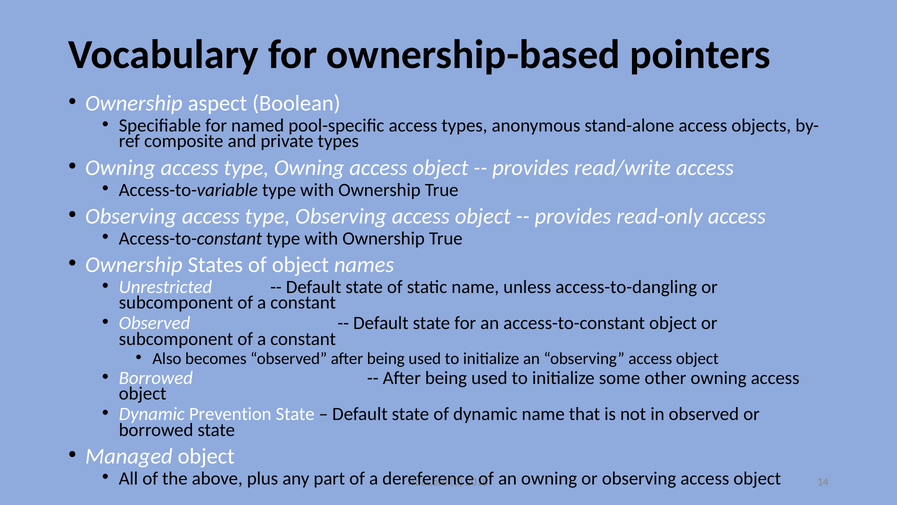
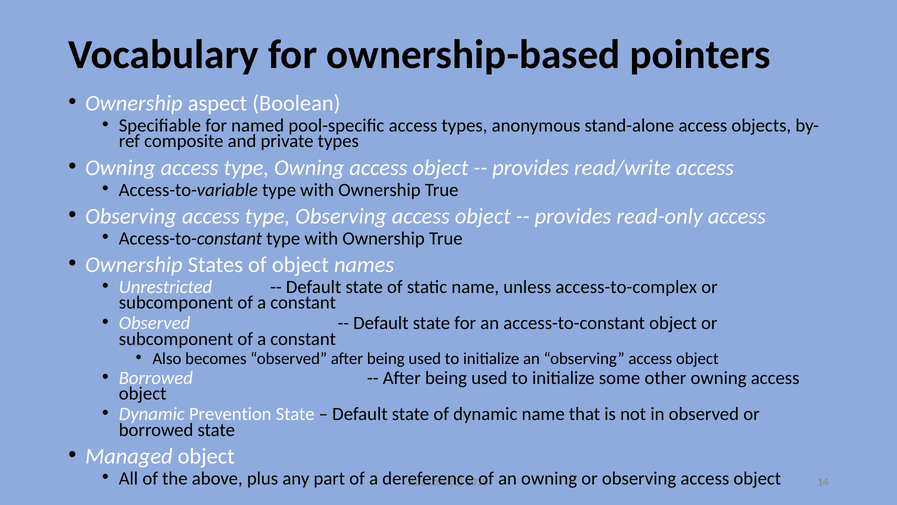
access-to-dangling: access-to-dangling -> access-to-complex (626, 287)
